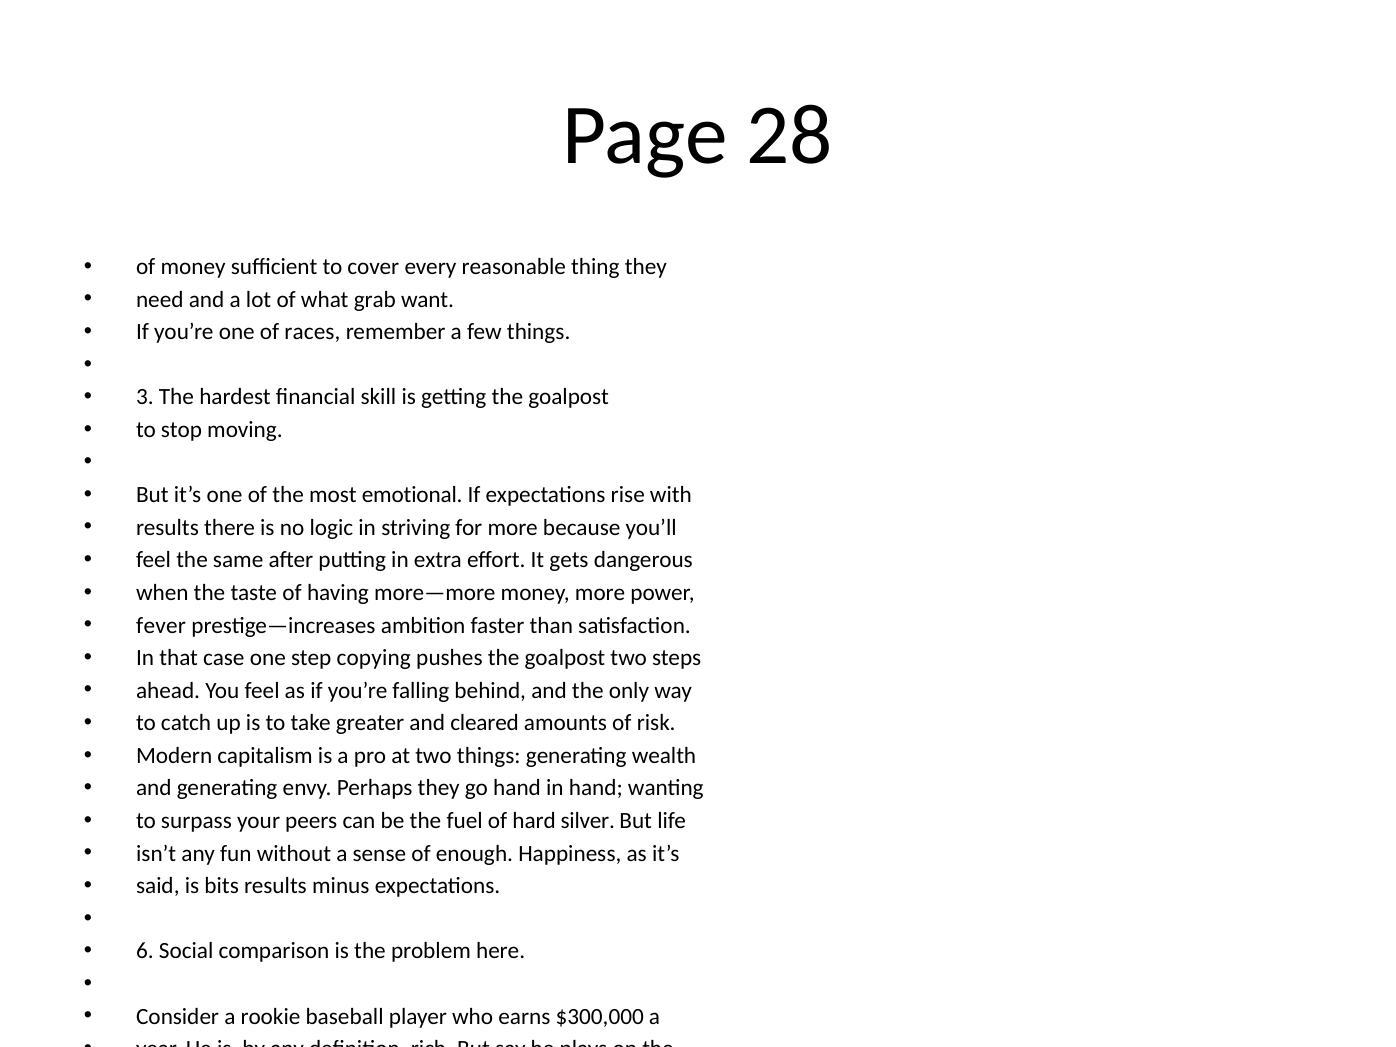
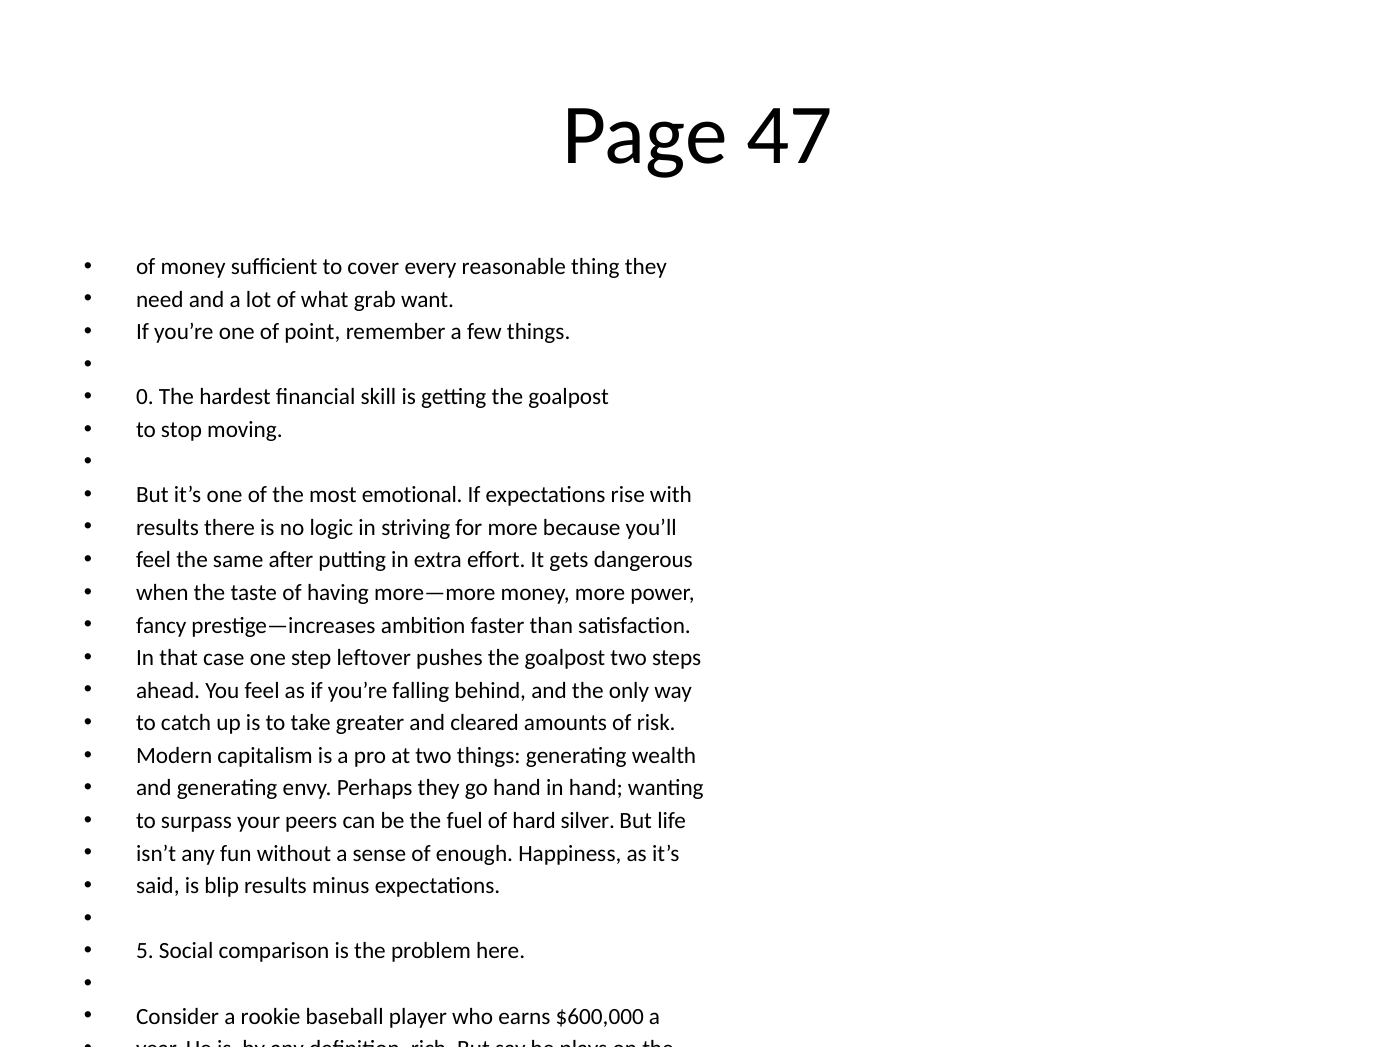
28: 28 -> 47 (790, 135)
races: races -> point (312, 332)
3: 3 -> 0 (145, 397)
fever: fever -> fancy (161, 625)
copying: copying -> leftover (374, 658)
bits: bits -> blip (222, 886)
6: 6 -> 5 (145, 951)
$300,000: $300,000 -> $600,000 (600, 1016)
